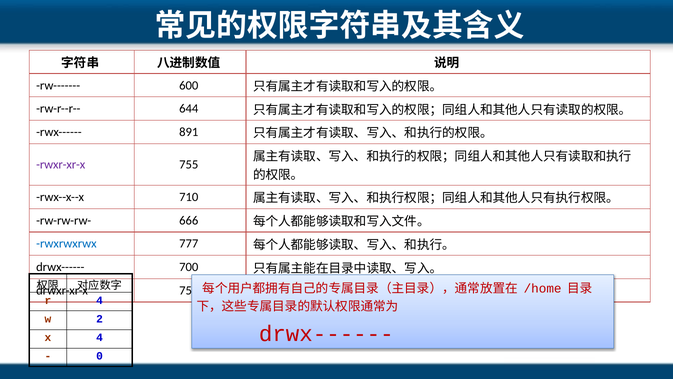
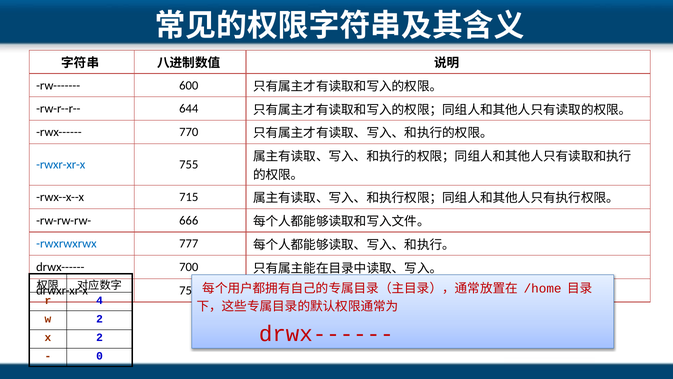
891: 891 -> 770 (189, 132)
rwxr-xr-x colour: purple -> blue (61, 164)
710: 710 -> 715 (189, 197)
x 4: 4 -> 2 (100, 337)
